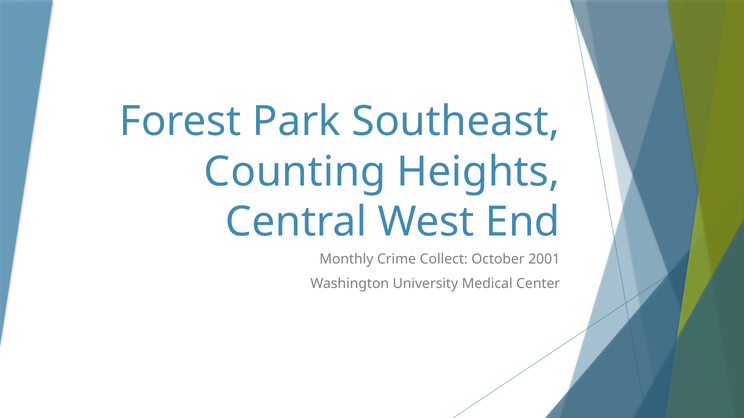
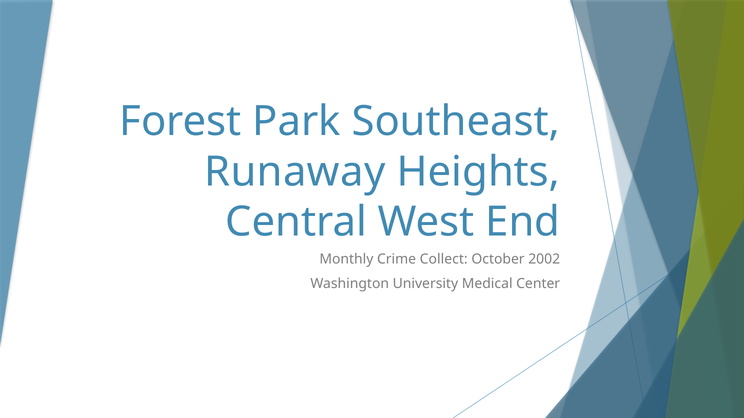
Counting: Counting -> Runaway (295, 172)
2001: 2001 -> 2002 (544, 259)
